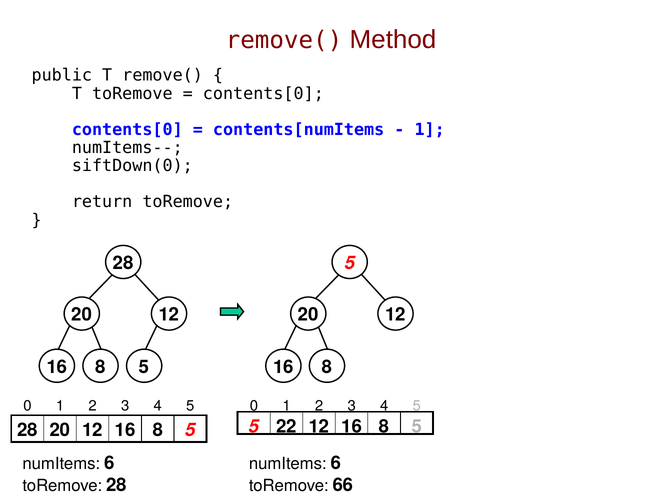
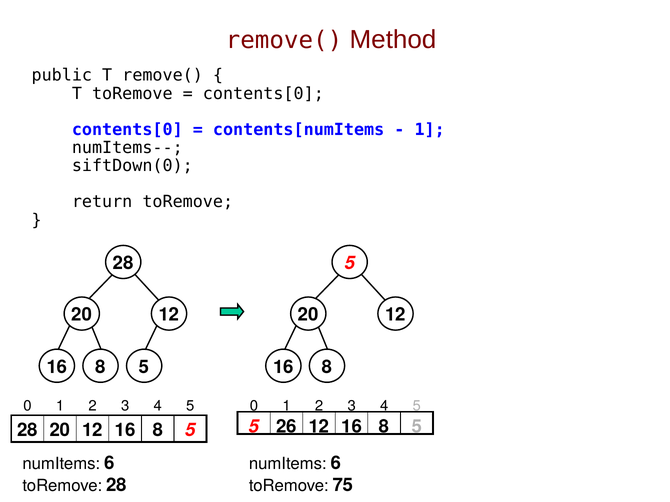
22: 22 -> 26 (286, 427)
66: 66 -> 75 (343, 486)
